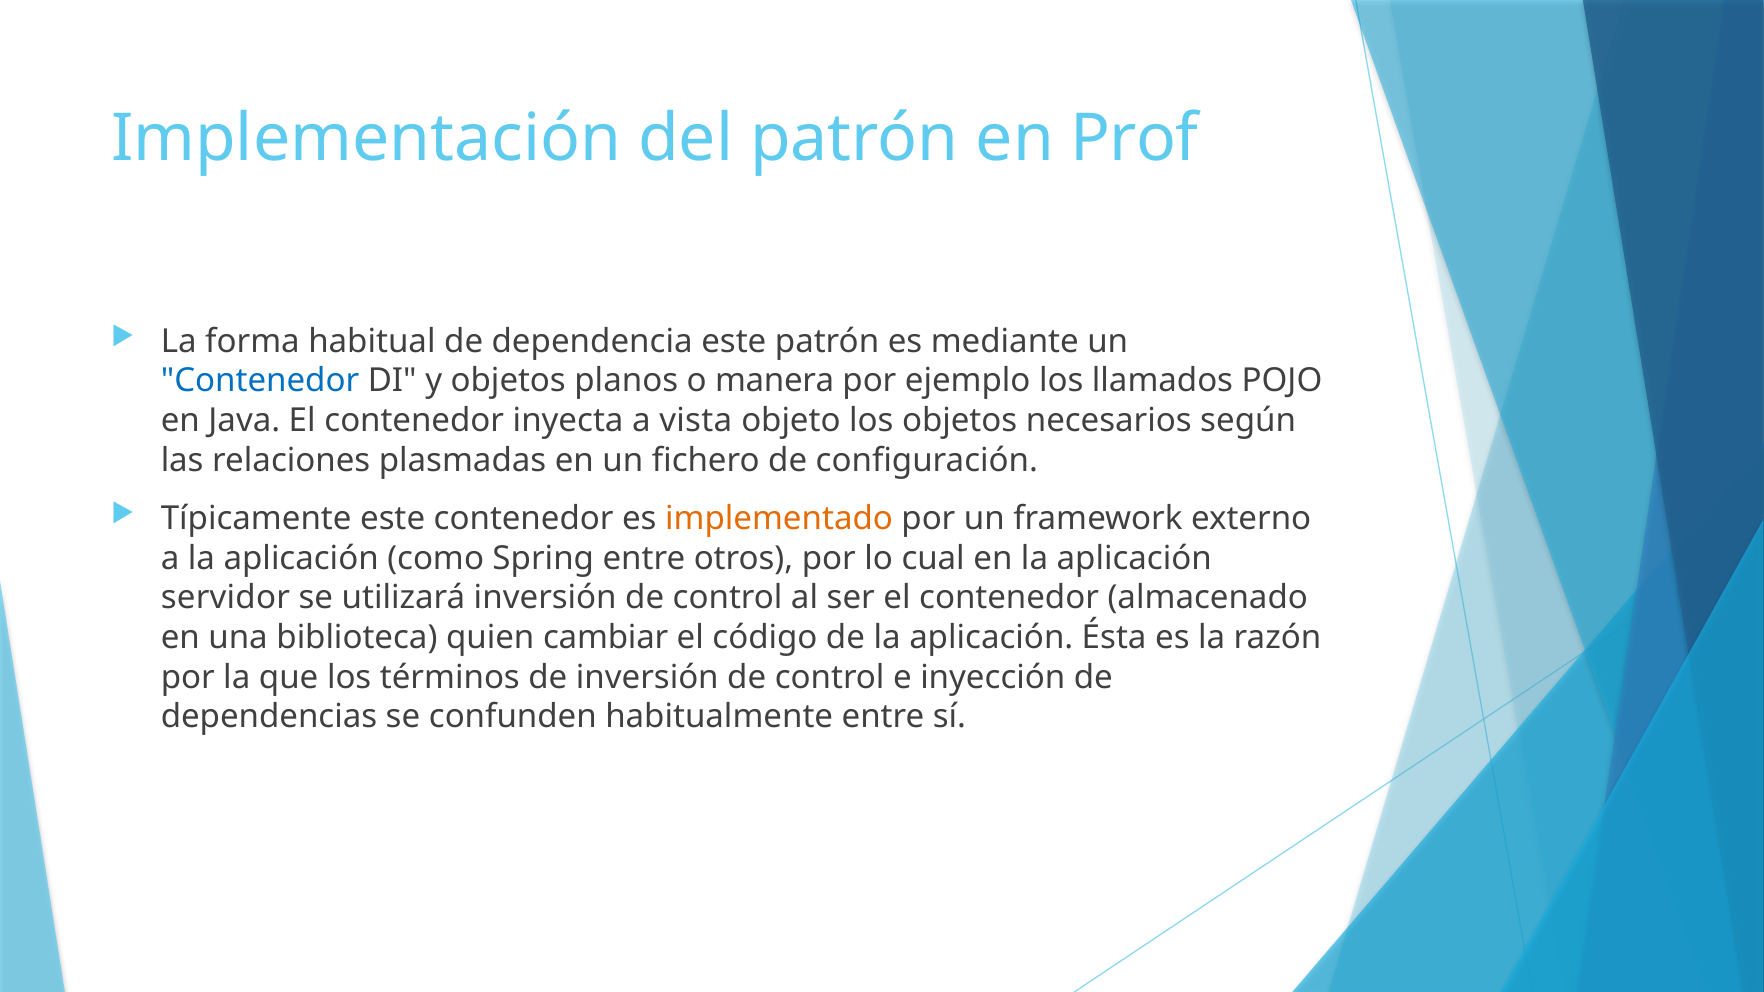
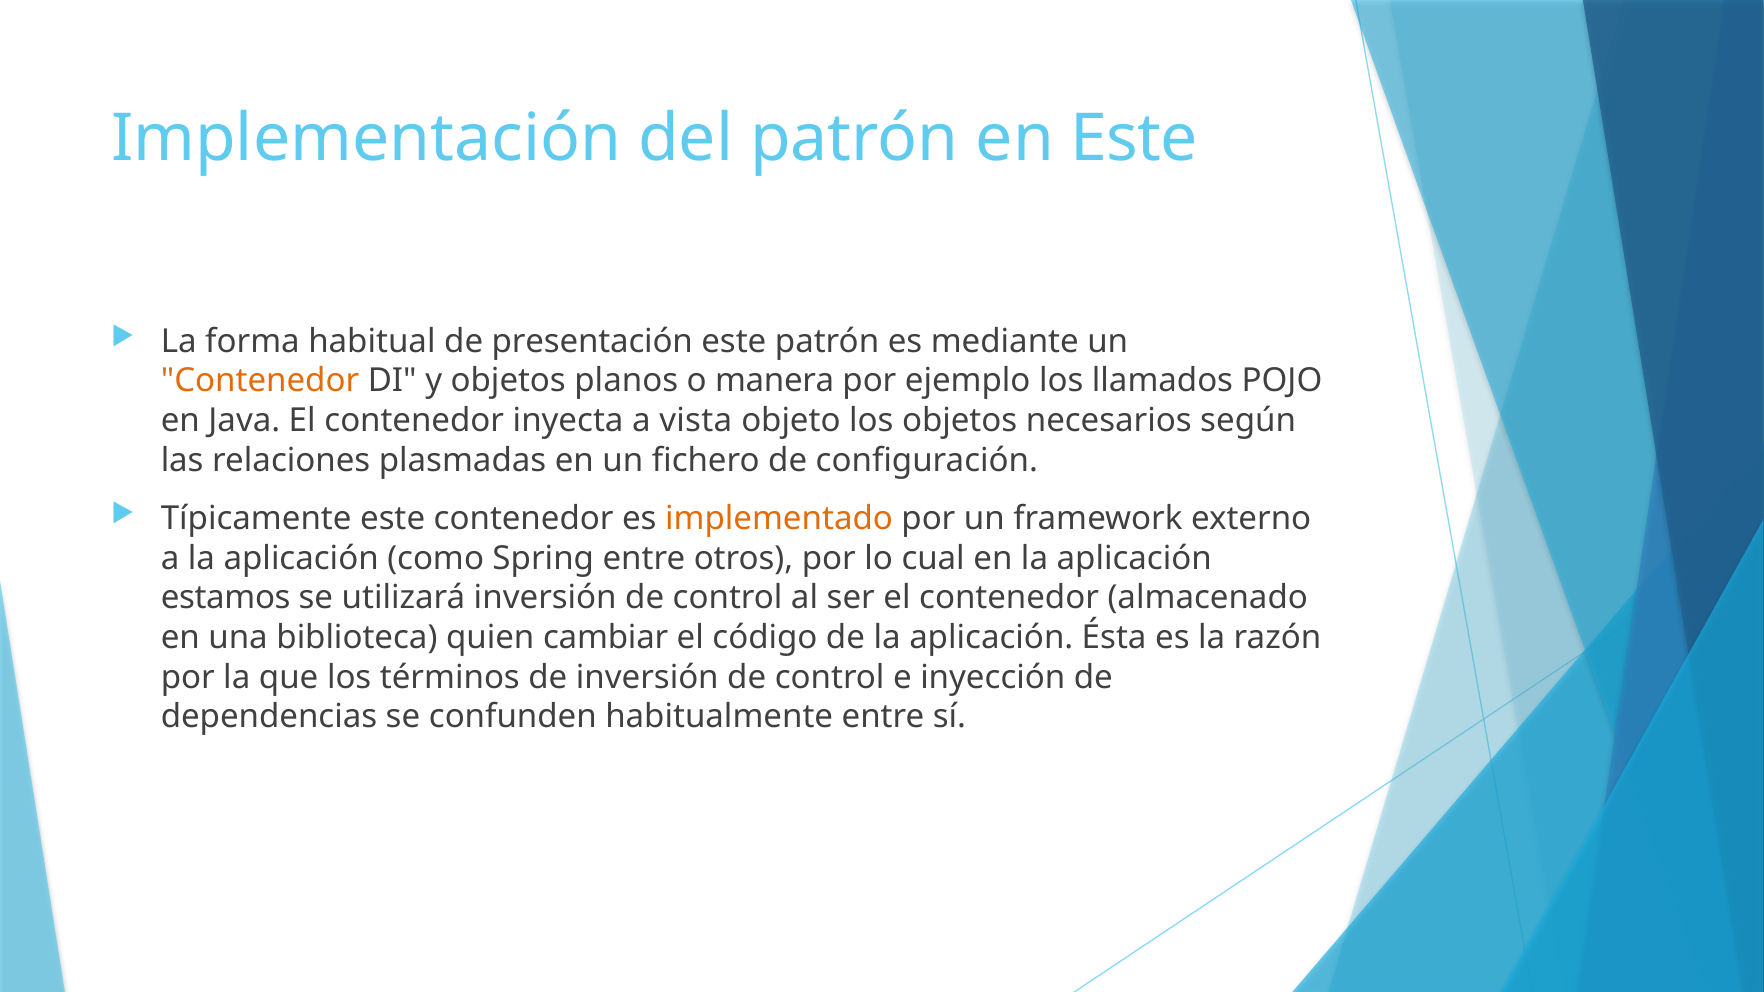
en Prof: Prof -> Este (1134, 139)
dependencia: dependencia -> presentación (592, 341)
Contenedor colour: blue -> orange (260, 381)
servidor: servidor -> estamos (226, 598)
